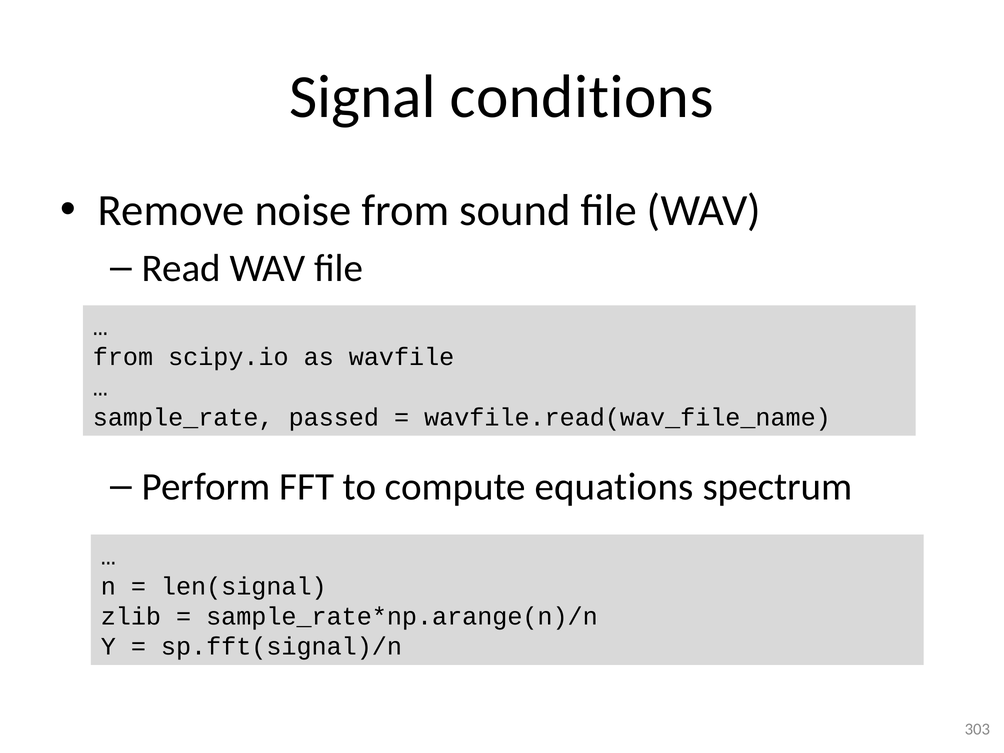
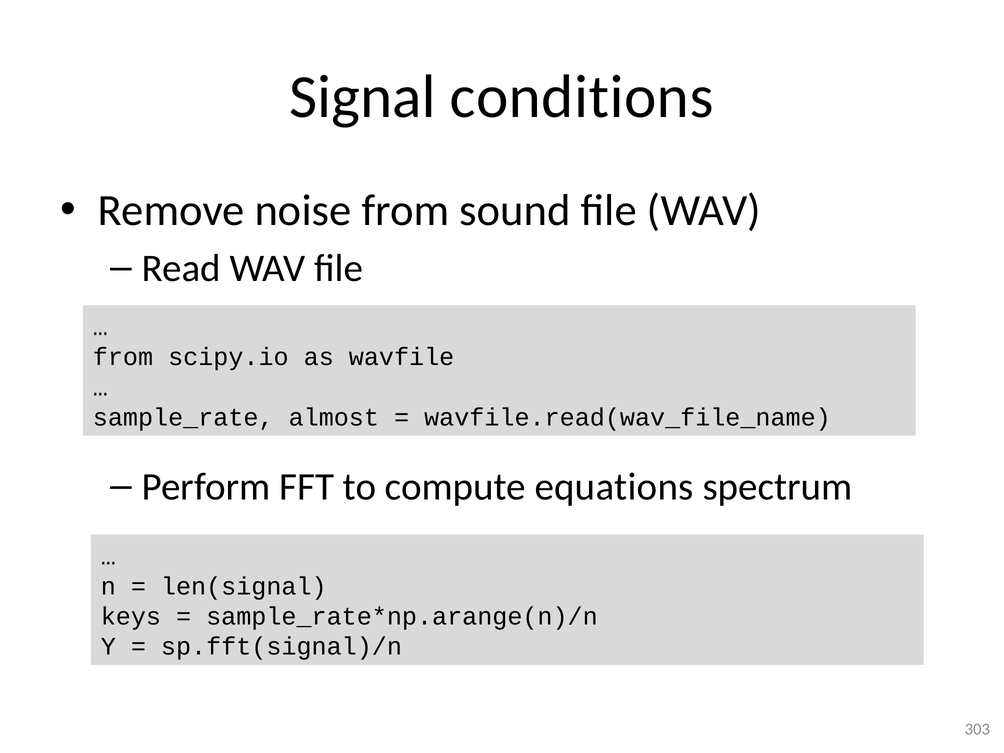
passed: passed -> almost (334, 417)
zlib: zlib -> keys (131, 617)
